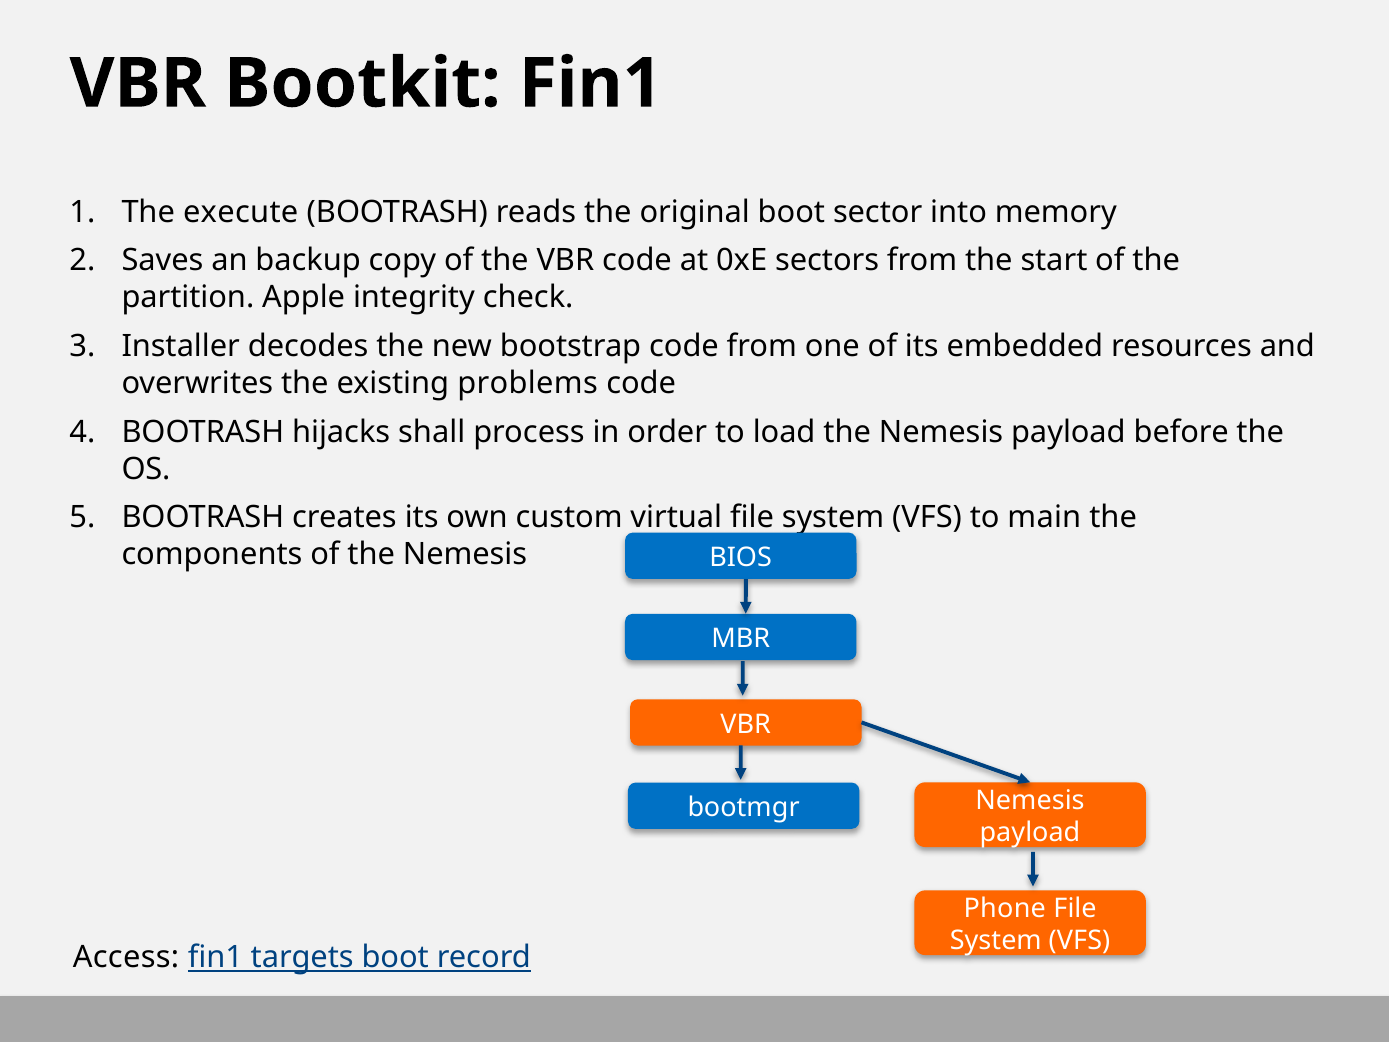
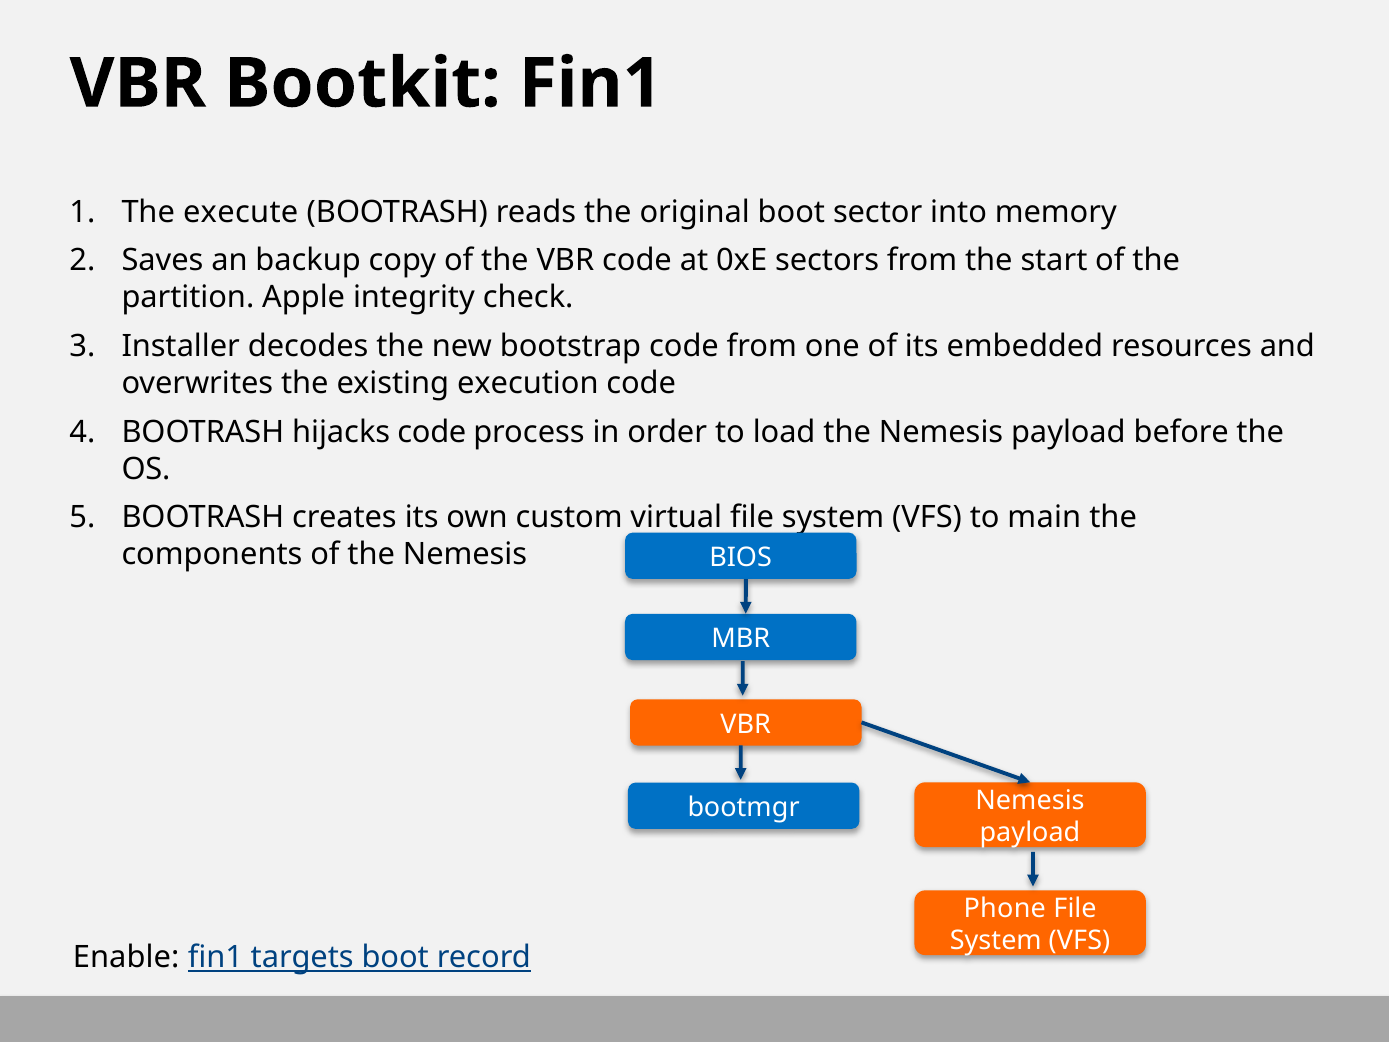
problems: problems -> execution (528, 383)
hijacks shall: shall -> code (432, 432)
Access: Access -> Enable (126, 957)
